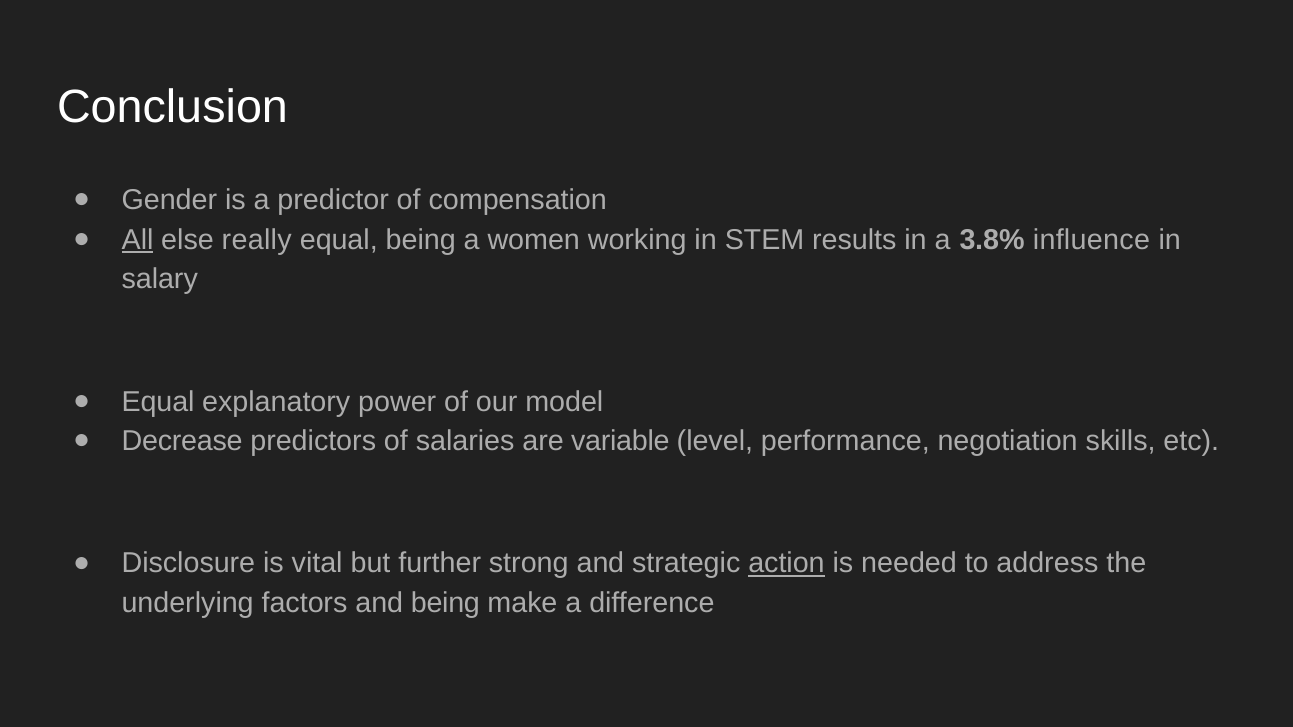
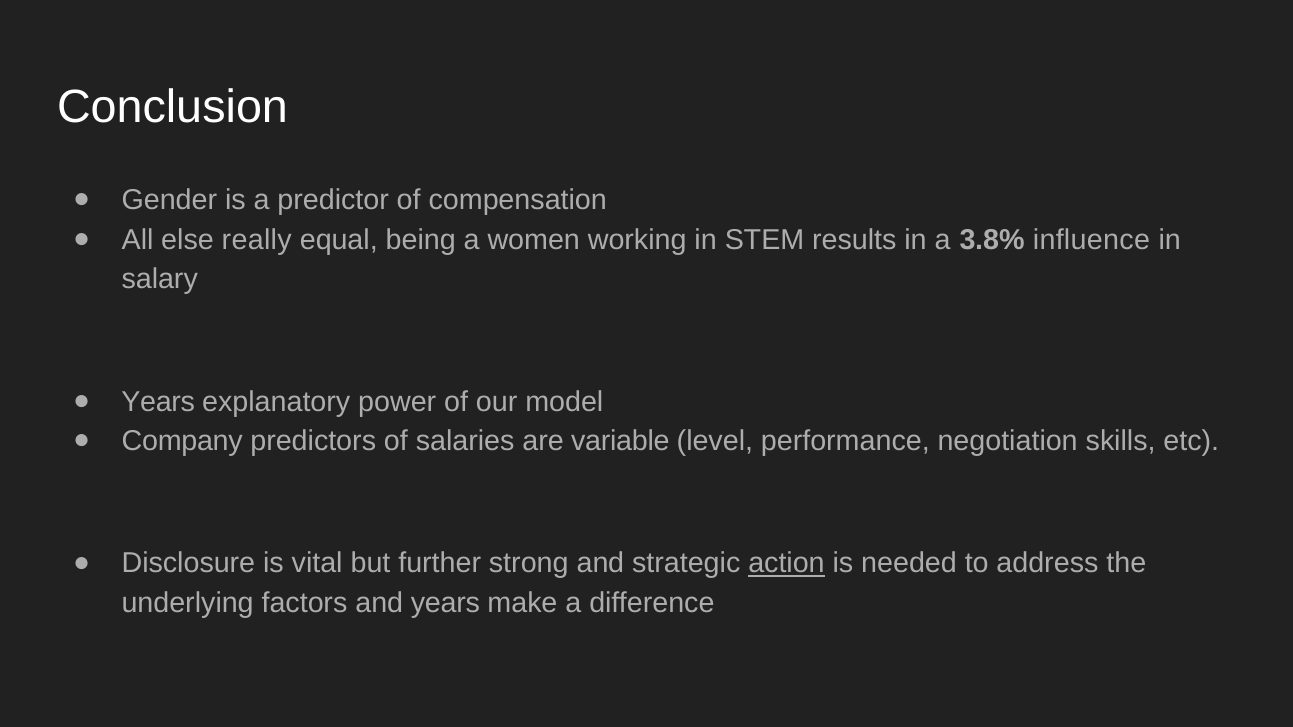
All underline: present -> none (138, 240)
Equal: Equal -> Years (158, 402)
Decrease: Decrease -> Company (182, 441)
and being: being -> years (445, 603)
